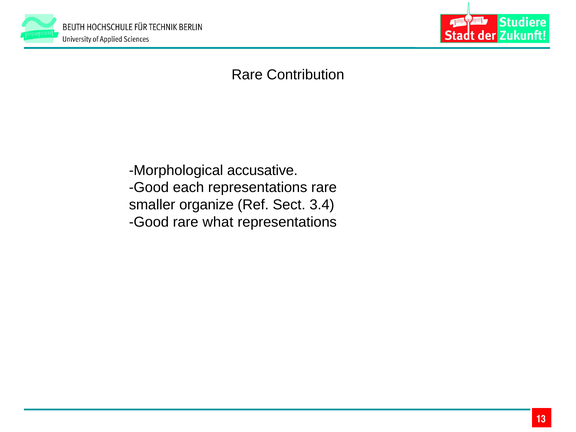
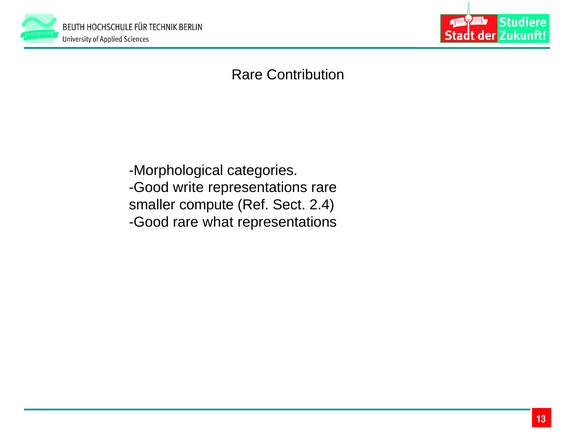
accusative: accusative -> categories (262, 170)
each: each -> write (188, 188)
organize: organize -> compute (207, 205)
3.4: 3.4 -> 2.4 (322, 205)
